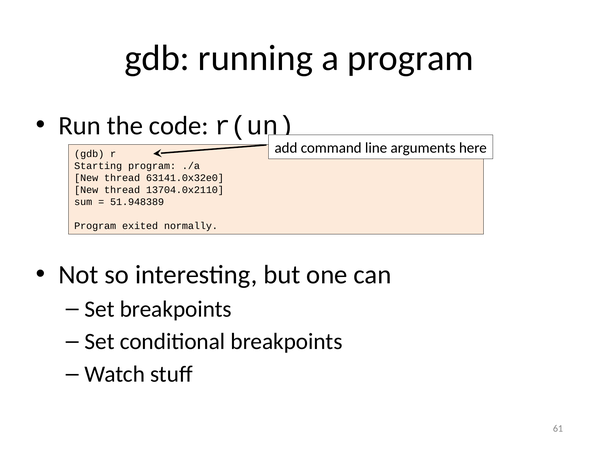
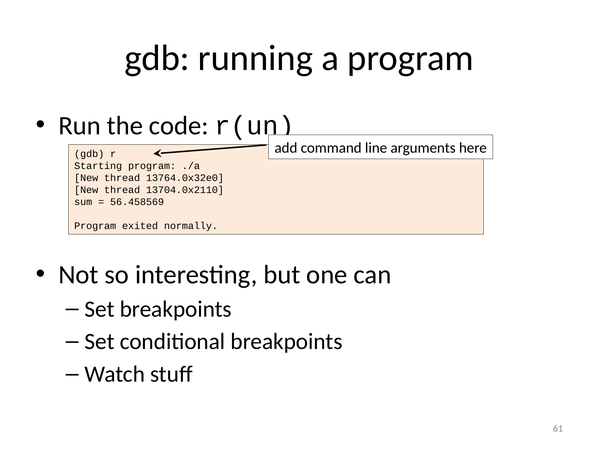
63141.0x32e0: 63141.0x32e0 -> 13764.0x32e0 (185, 178)
51.948389: 51.948389 -> 56.458569 (137, 202)
